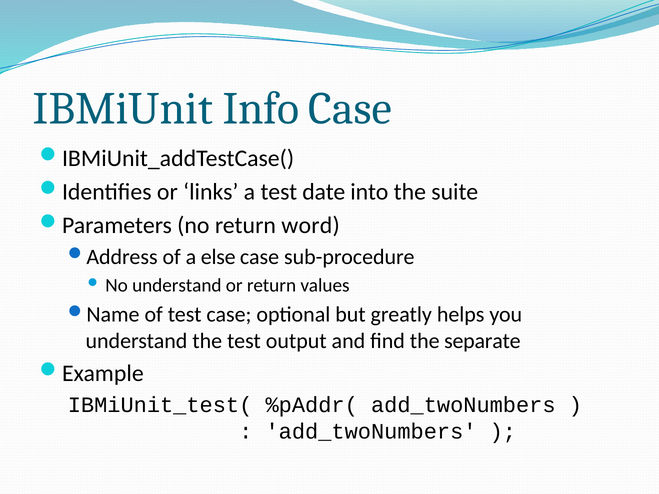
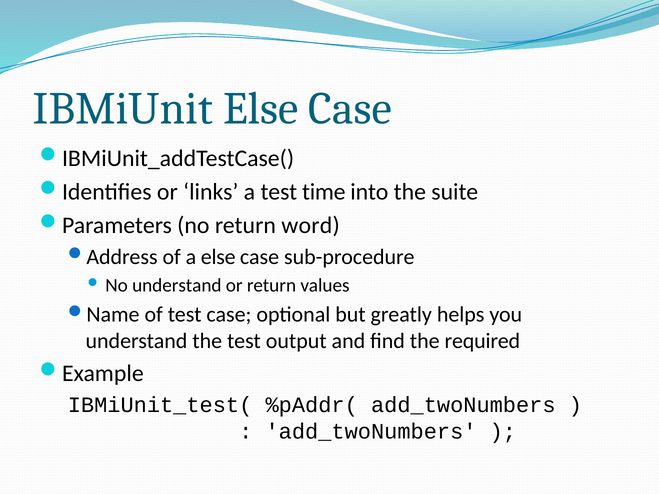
IBMiUnit Info: Info -> Else (261, 109)
date: date -> time (324, 192)
separate: separate -> required (482, 341)
